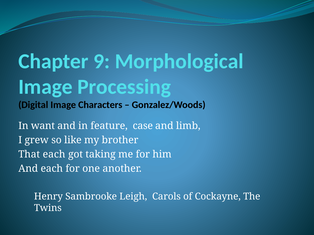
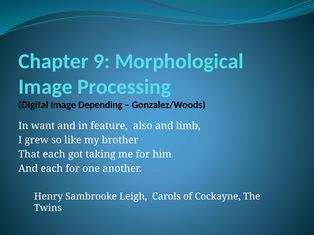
Characters: Characters -> Depending (100, 105)
case: case -> also (143, 126)
